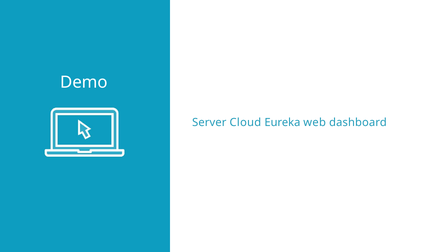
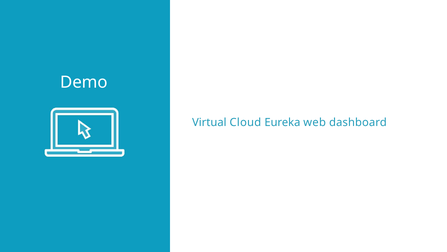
Server: Server -> Virtual (209, 122)
